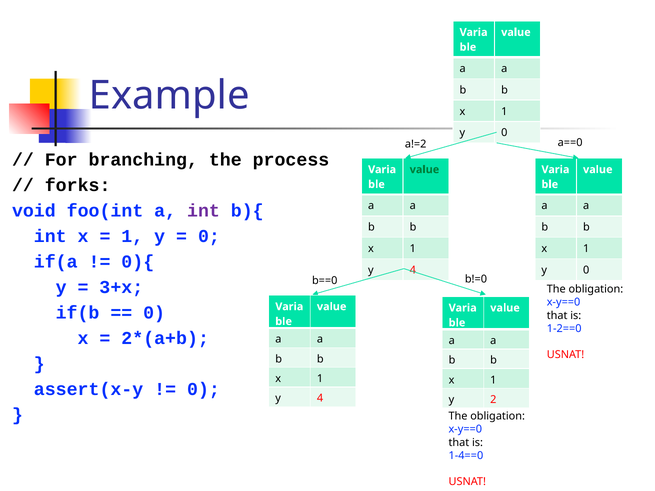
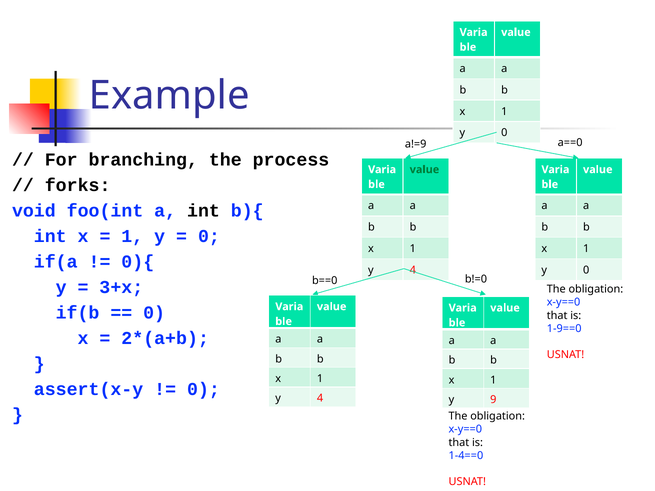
a!=2: a!=2 -> a!=9 (416, 144)
int colour: purple -> black (203, 211)
1-2==0: 1-2==0 -> 1-9==0 (564, 329)
2: 2 -> 9 (493, 400)
